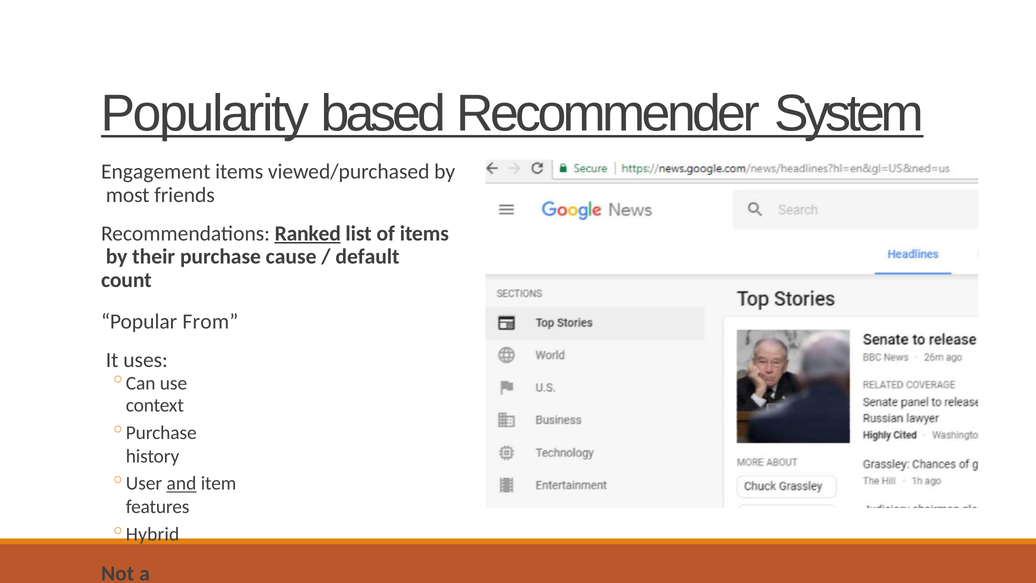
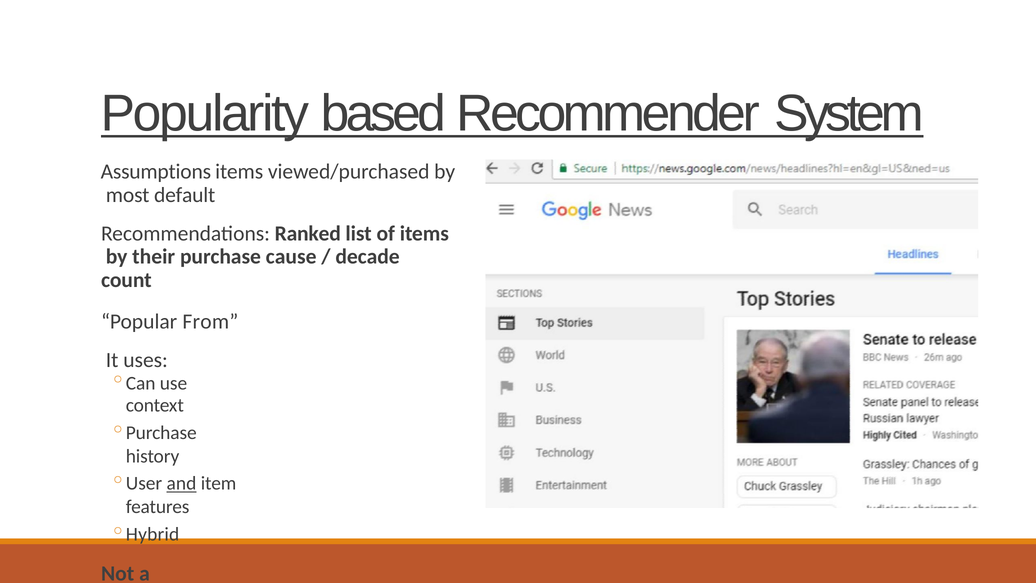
Engagement: Engagement -> Assumptions (156, 172)
friends: friends -> default (185, 195)
Ranked underline: present -> none (308, 233)
default: default -> decade (368, 257)
